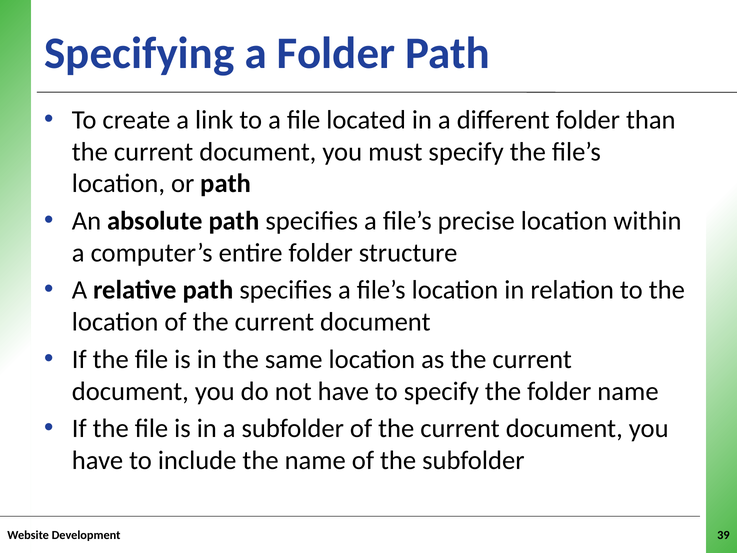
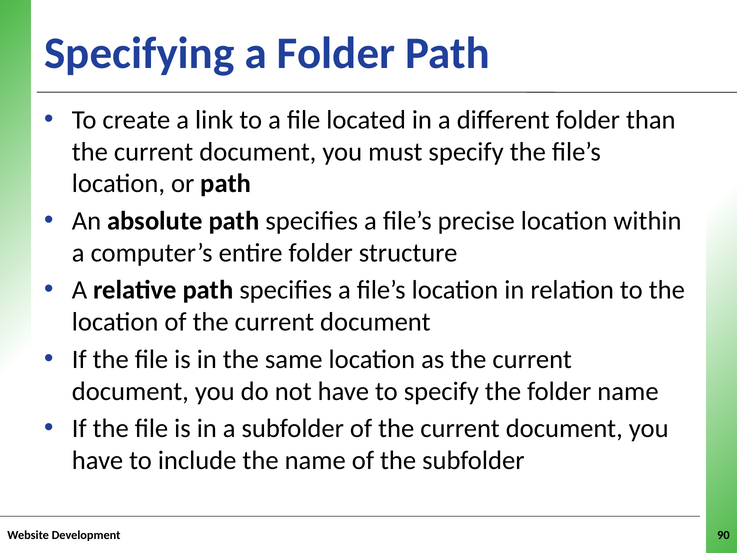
39: 39 -> 90 (723, 535)
